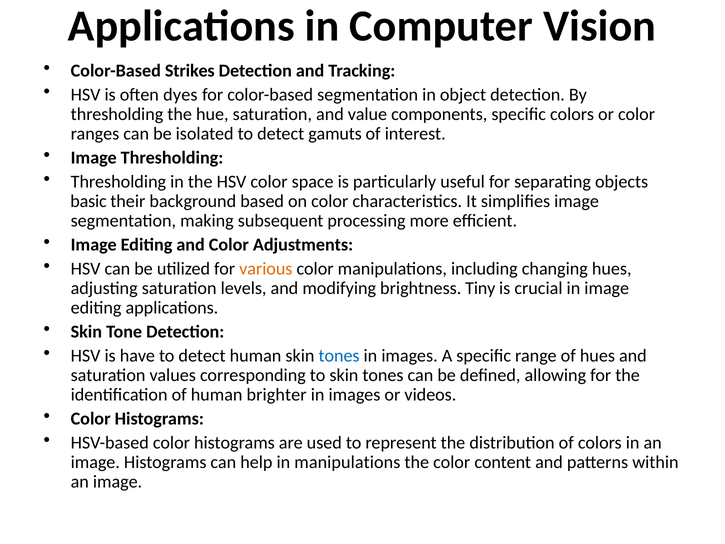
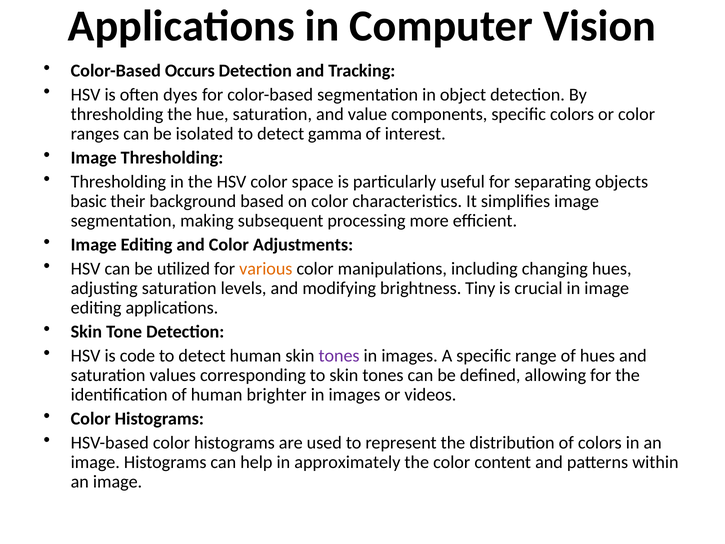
Strikes: Strikes -> Occurs (190, 71)
gamuts: gamuts -> gamma (335, 134)
have: have -> code (137, 356)
tones colour: blue -> purple (339, 356)
in manipulations: manipulations -> approximately (347, 462)
